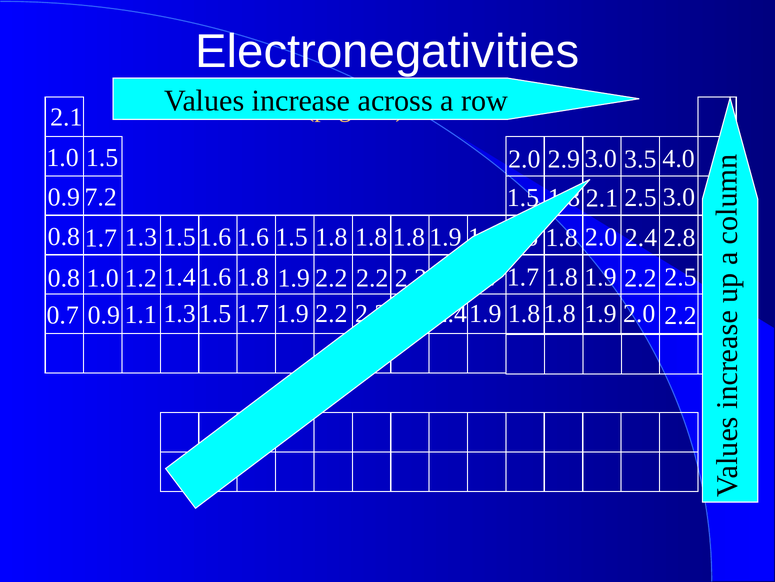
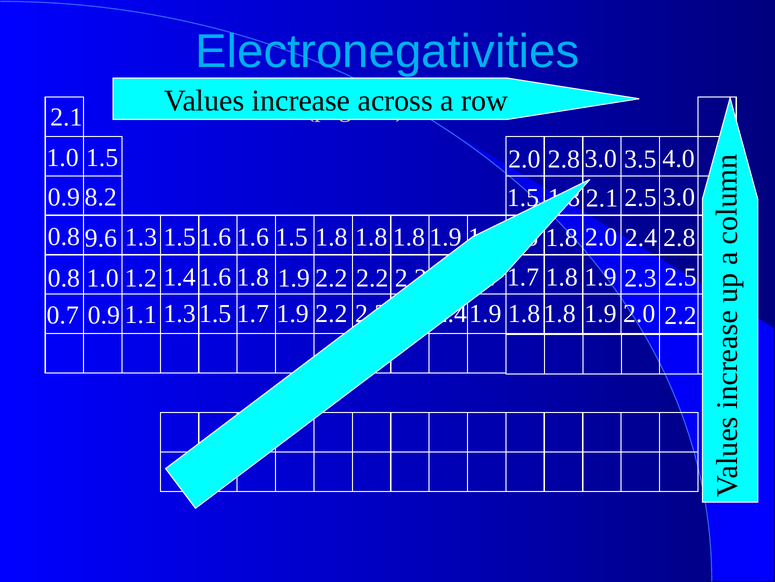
Electronegativities colour: white -> light blue (387, 52)
2.9: 2.9 -> 2.8 (564, 159)
7.2: 7.2 -> 8.2 (101, 197)
1.7: 1.7 -> 9.6 (101, 238)
2.2: 2.2 -> 2.3 (640, 278)
